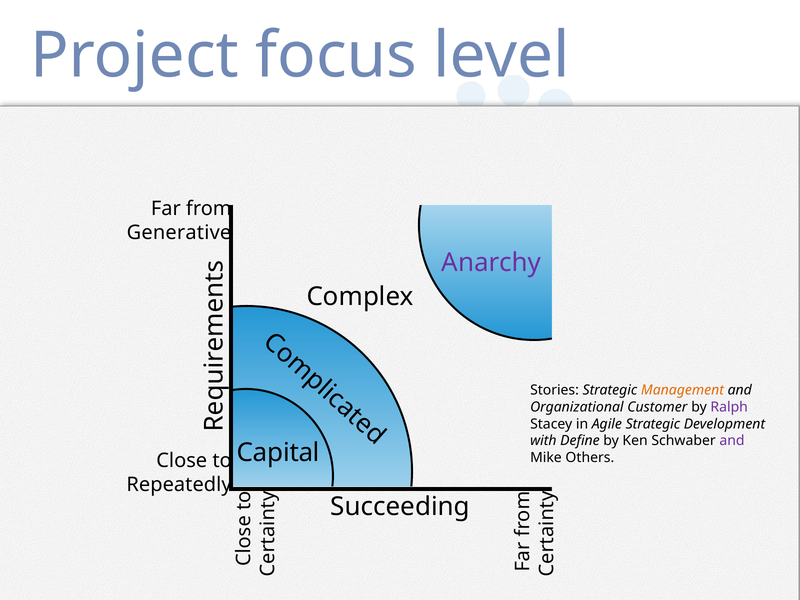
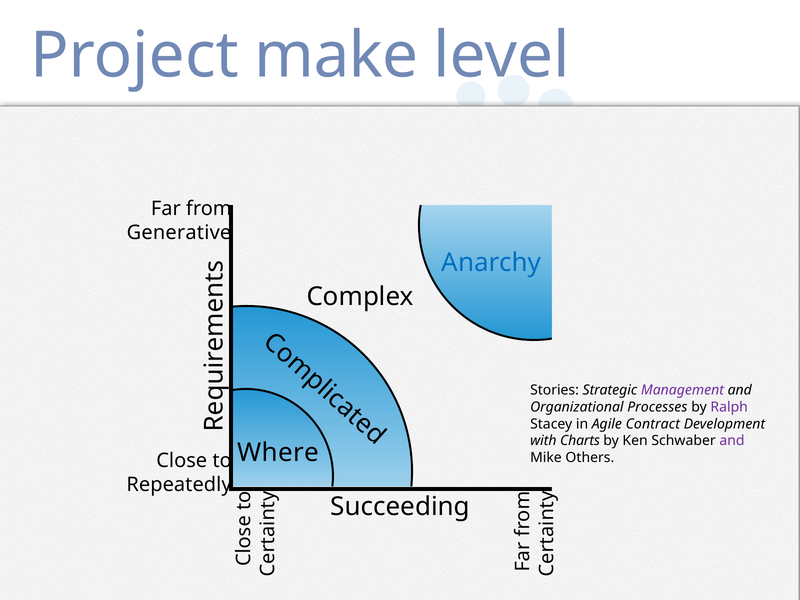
focus: focus -> make (336, 55)
Anarchy colour: purple -> blue (491, 263)
Management colour: orange -> purple (682, 390)
Customer: Customer -> Processes (657, 407)
Agile Strategic: Strategic -> Contract (653, 424)
Define: Define -> Charts (580, 441)
Capital: Capital -> Where (278, 453)
